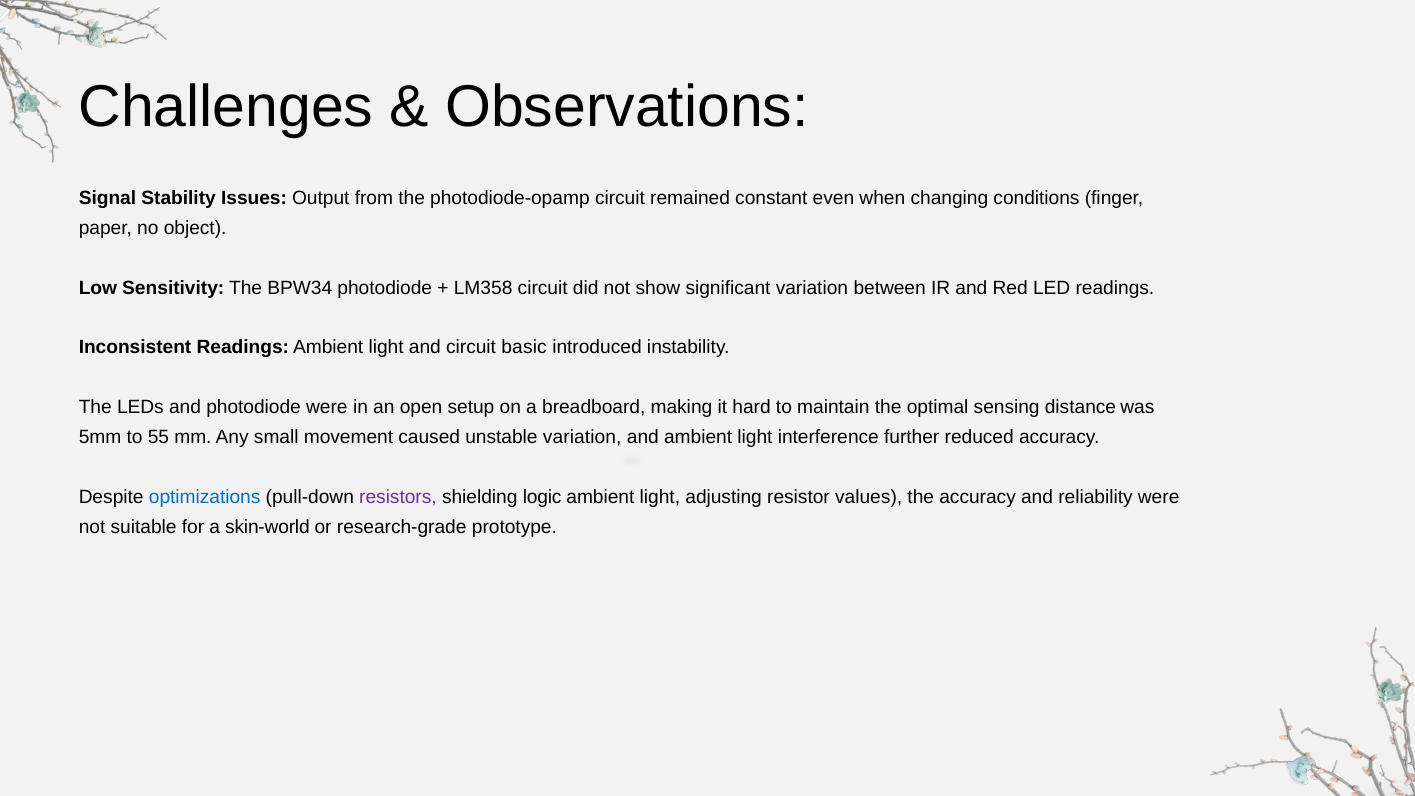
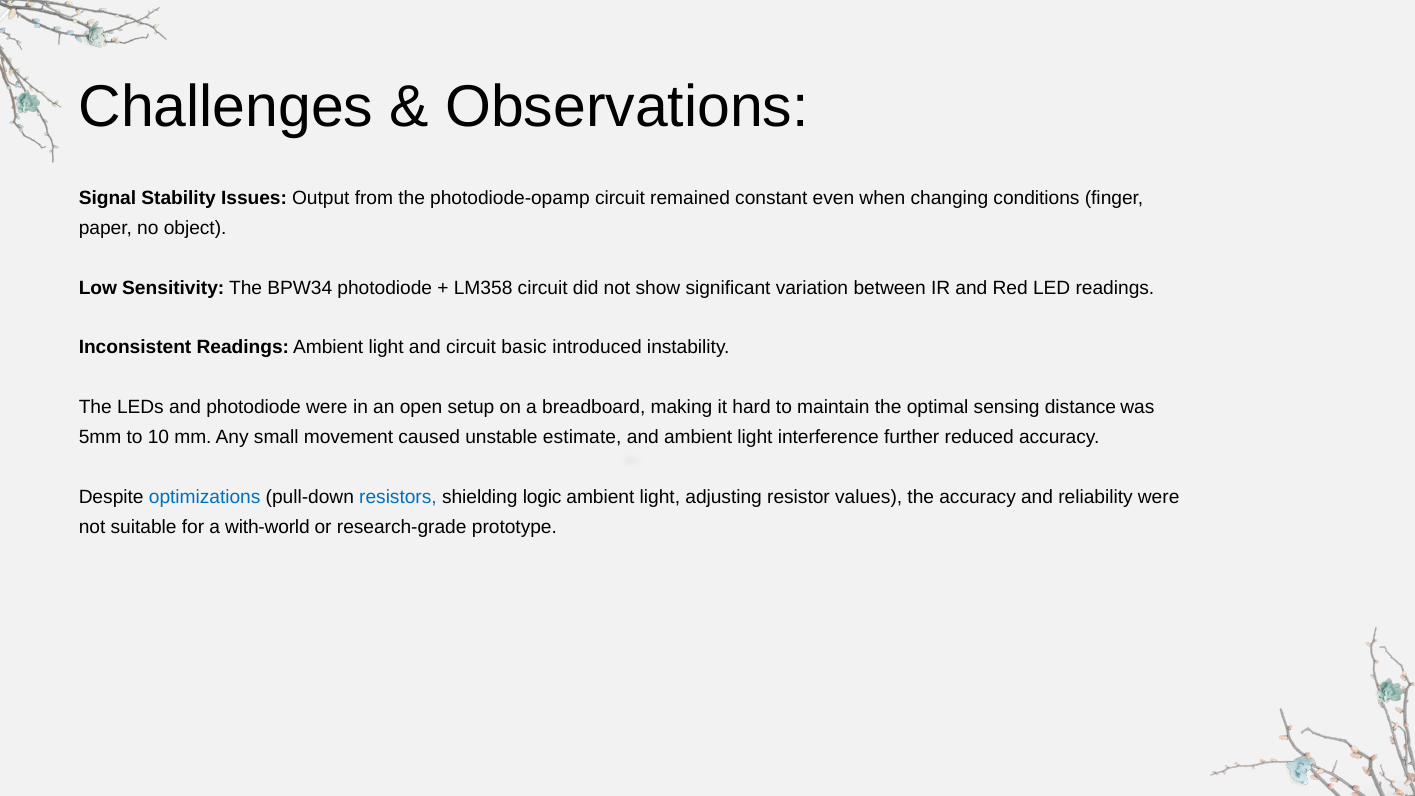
55: 55 -> 10 (158, 437)
unstable variation: variation -> estimate (582, 437)
resistors colour: purple -> blue (398, 497)
skin-world: skin-world -> with-world (267, 527)
